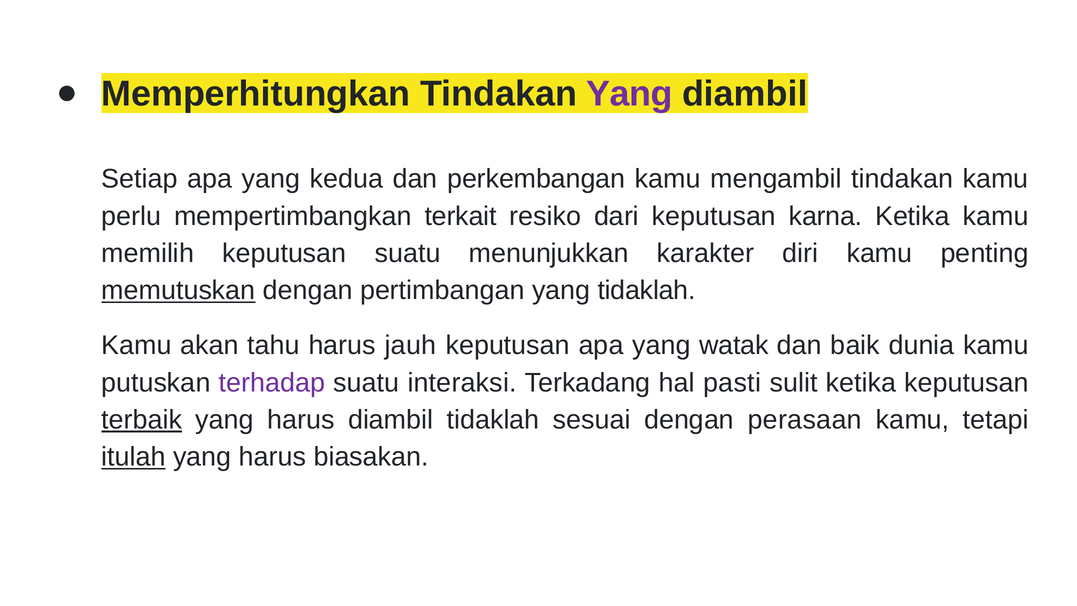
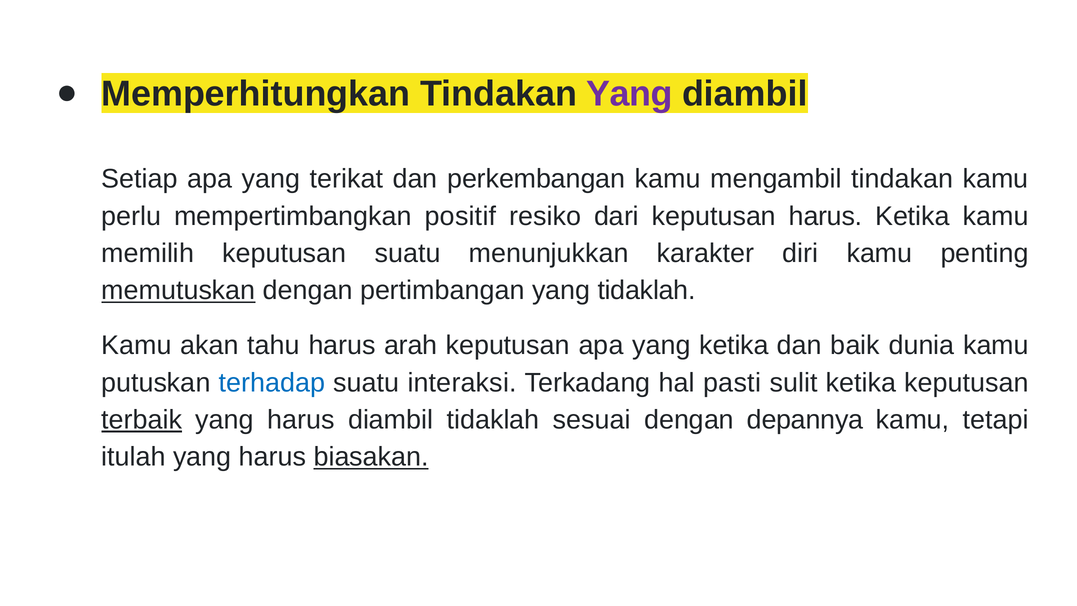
kedua: kedua -> terikat (346, 179)
terkait: terkait -> positif (460, 216)
keputusan karna: karna -> harus (826, 216)
jauh: jauh -> arah (411, 346)
yang watak: watak -> ketika (734, 346)
terhadap colour: purple -> blue (272, 383)
perasaan: perasaan -> depannya (805, 420)
itulah underline: present -> none (133, 457)
biasakan underline: none -> present (371, 457)
